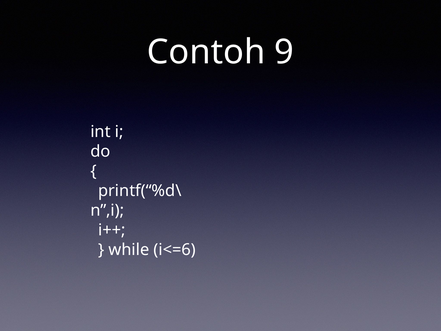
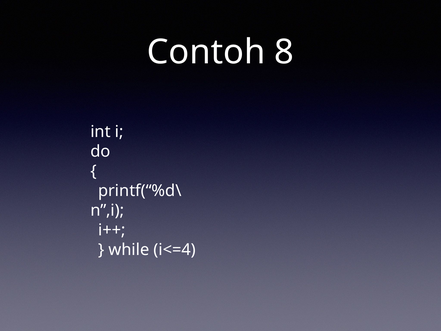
9: 9 -> 8 (284, 52)
i<=6: i<=6 -> i<=4 (175, 250)
